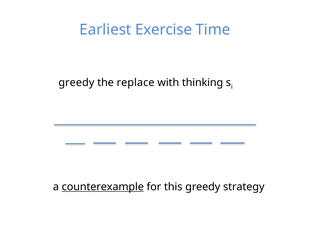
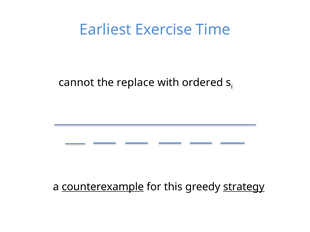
greedy: greedy -> cannot (76, 83)
thinking: thinking -> ordered (202, 83)
strategy underline: none -> present (244, 187)
